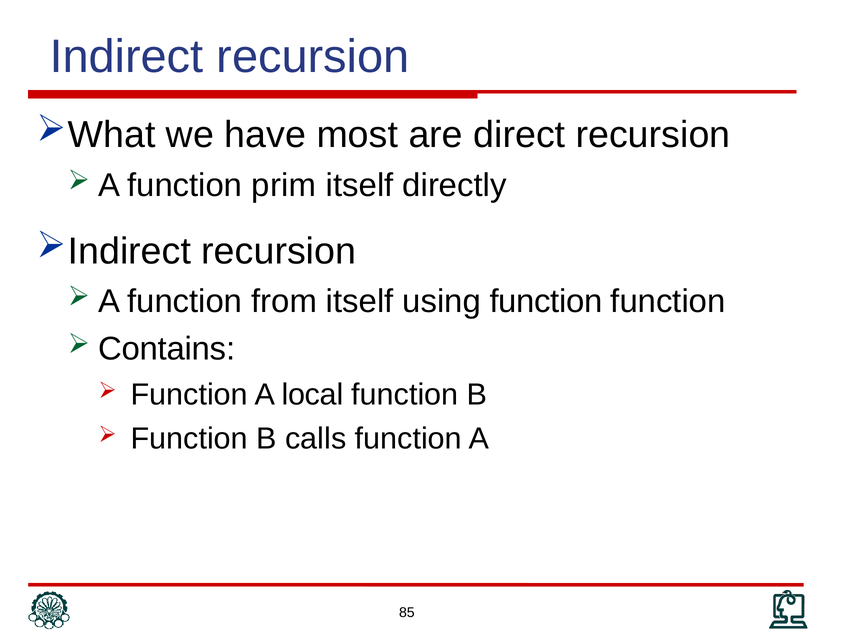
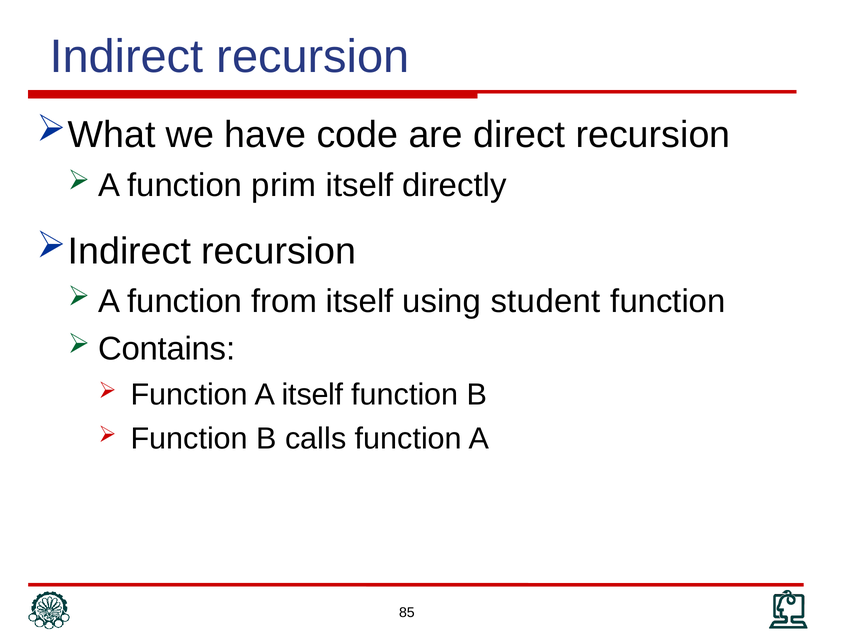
most: most -> code (357, 135)
using function: function -> student (546, 302)
A local: local -> itself (313, 395)
